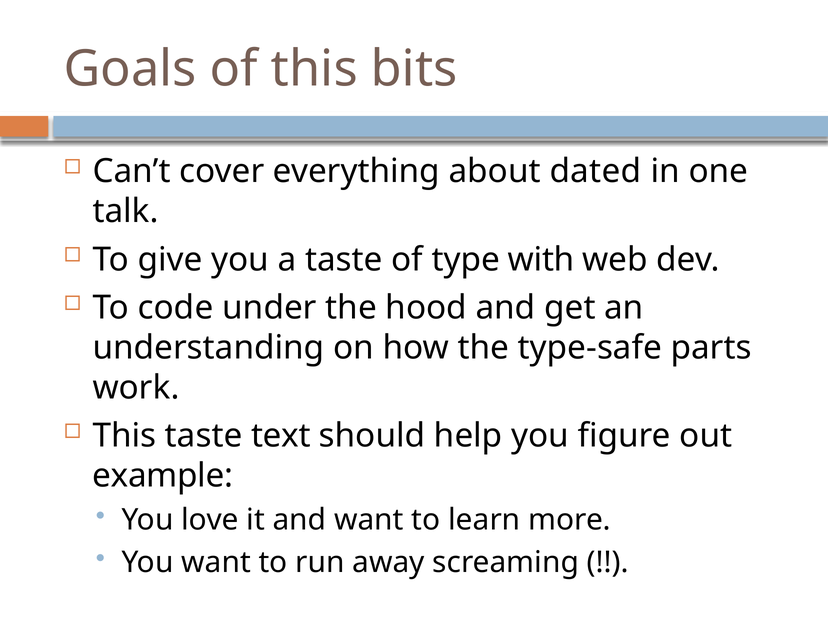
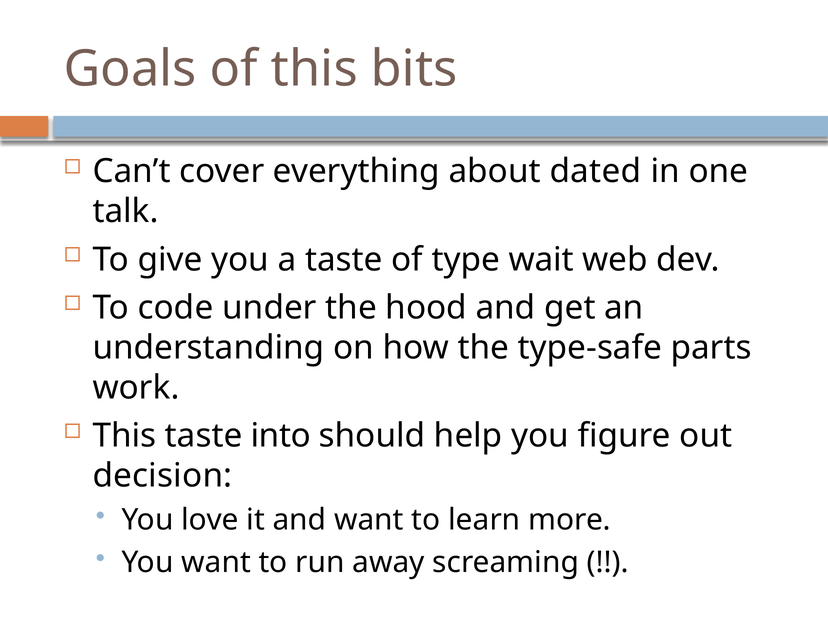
with: with -> wait (541, 260)
text: text -> into (281, 436)
example: example -> decision (162, 476)
